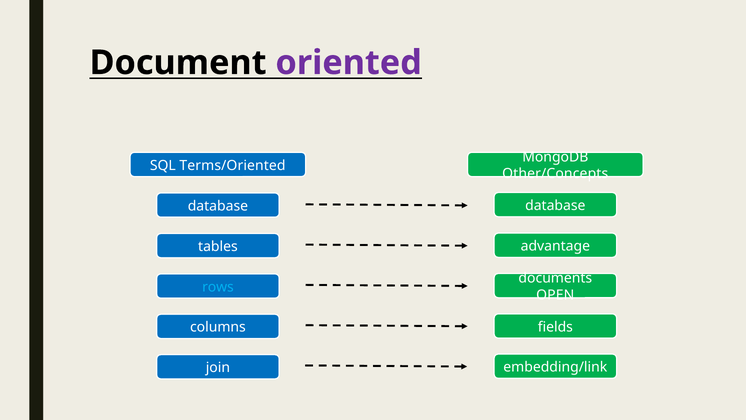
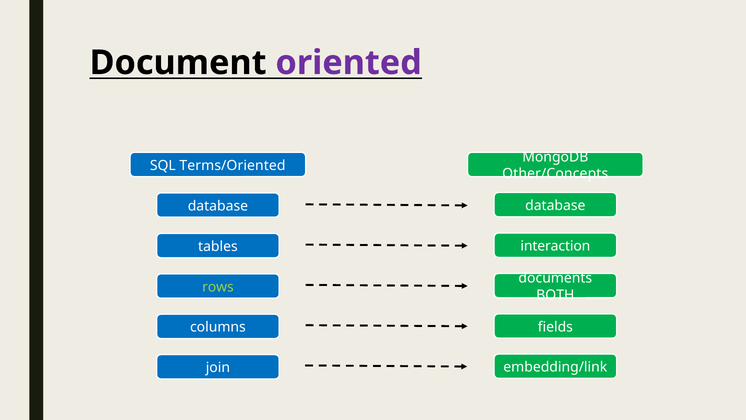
advantage: advantage -> interaction (555, 246)
rows colour: light blue -> light green (218, 287)
OPEN: OPEN -> BOTH (555, 295)
